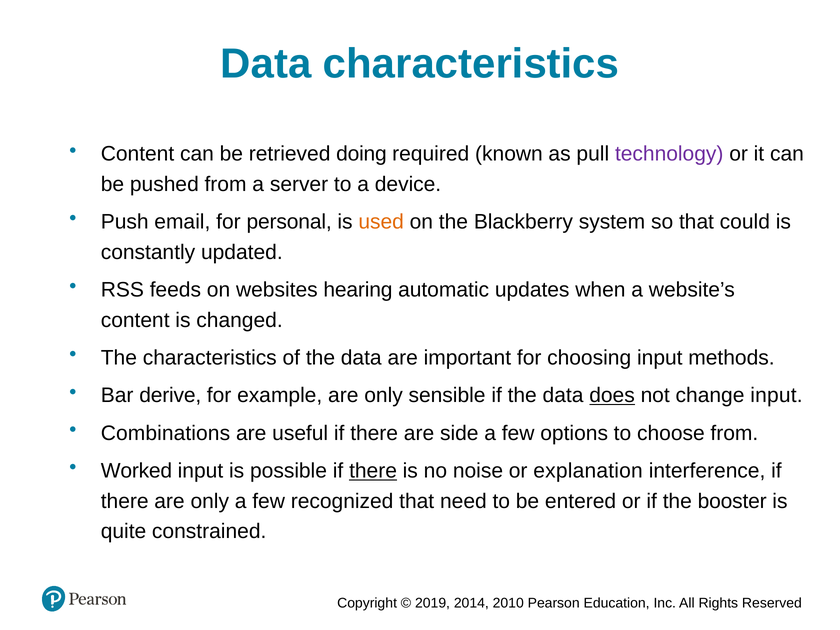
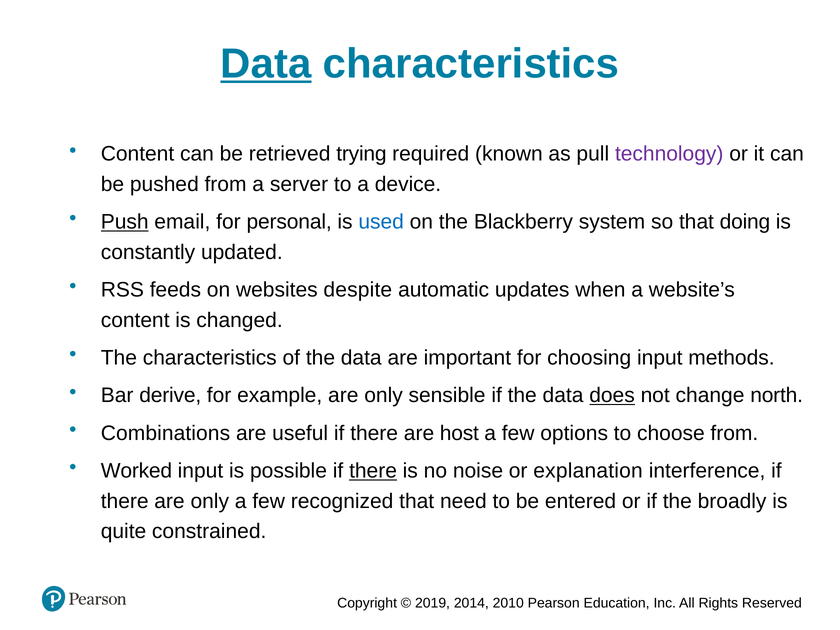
Data underline: none -> present (266, 64)
doing: doing -> trying (361, 154)
Push underline: none -> present (125, 222)
used colour: orange -> blue (381, 222)
could: could -> doing (745, 222)
hearing: hearing -> despite (358, 290)
change input: input -> north (777, 396)
side: side -> host (459, 433)
booster: booster -> broadly (732, 501)
